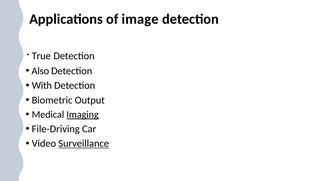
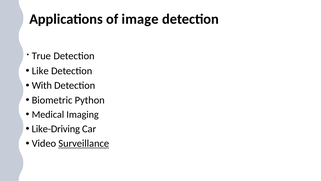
Also: Also -> Like (40, 71)
Output: Output -> Python (90, 100)
Imaging underline: present -> none (83, 114)
File-Driving: File-Driving -> Like-Driving (56, 129)
